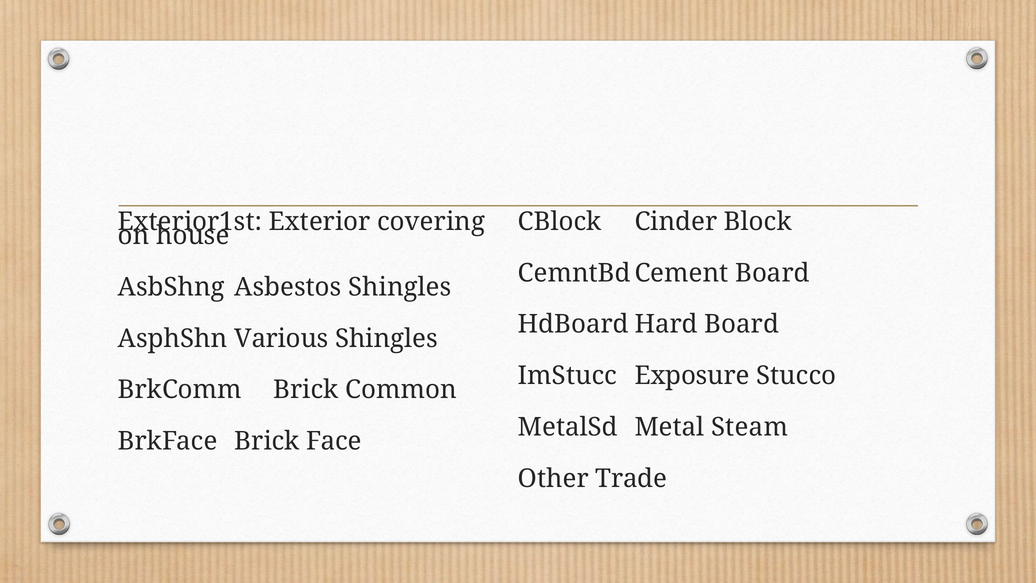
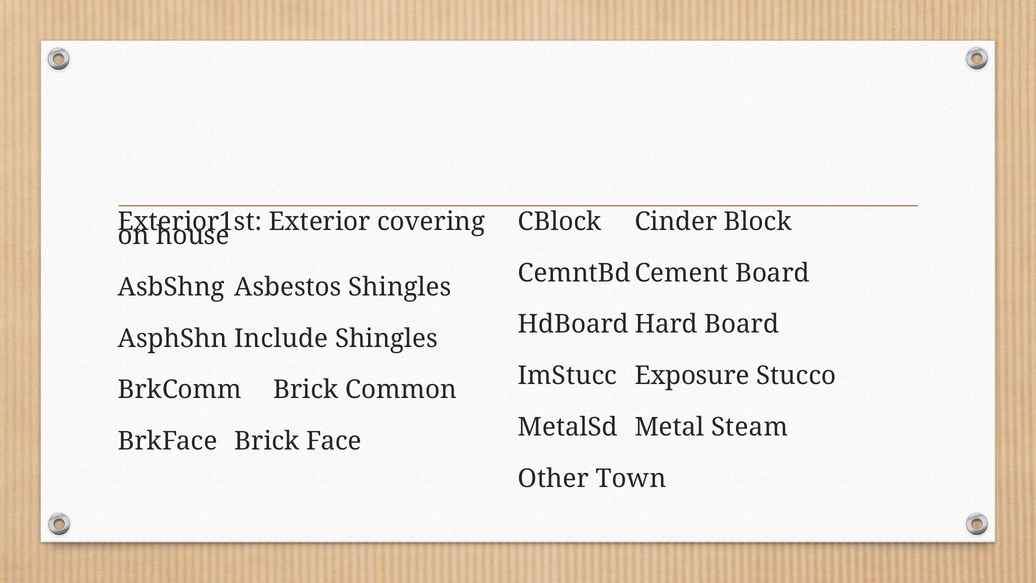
Various: Various -> Include (281, 338)
Trade: Trade -> Town (631, 478)
